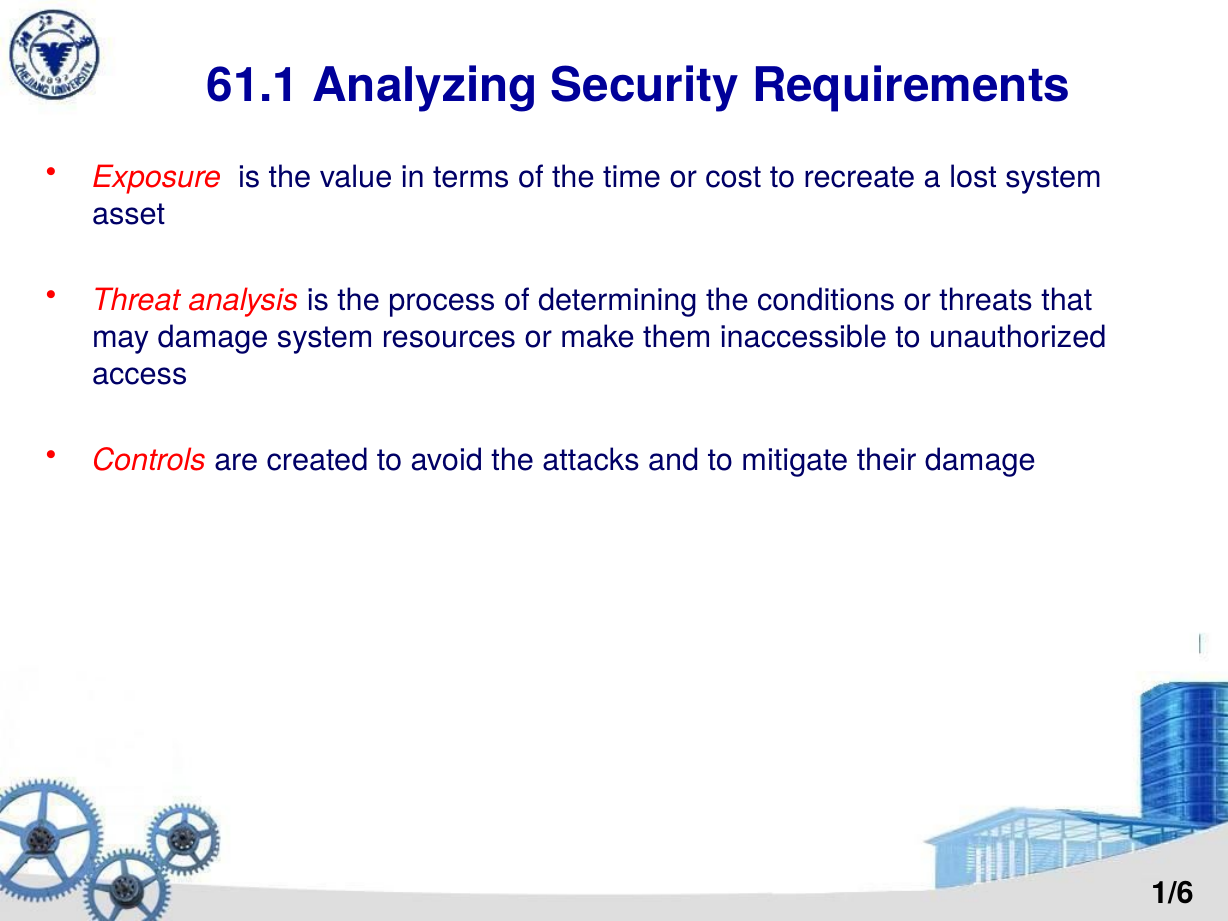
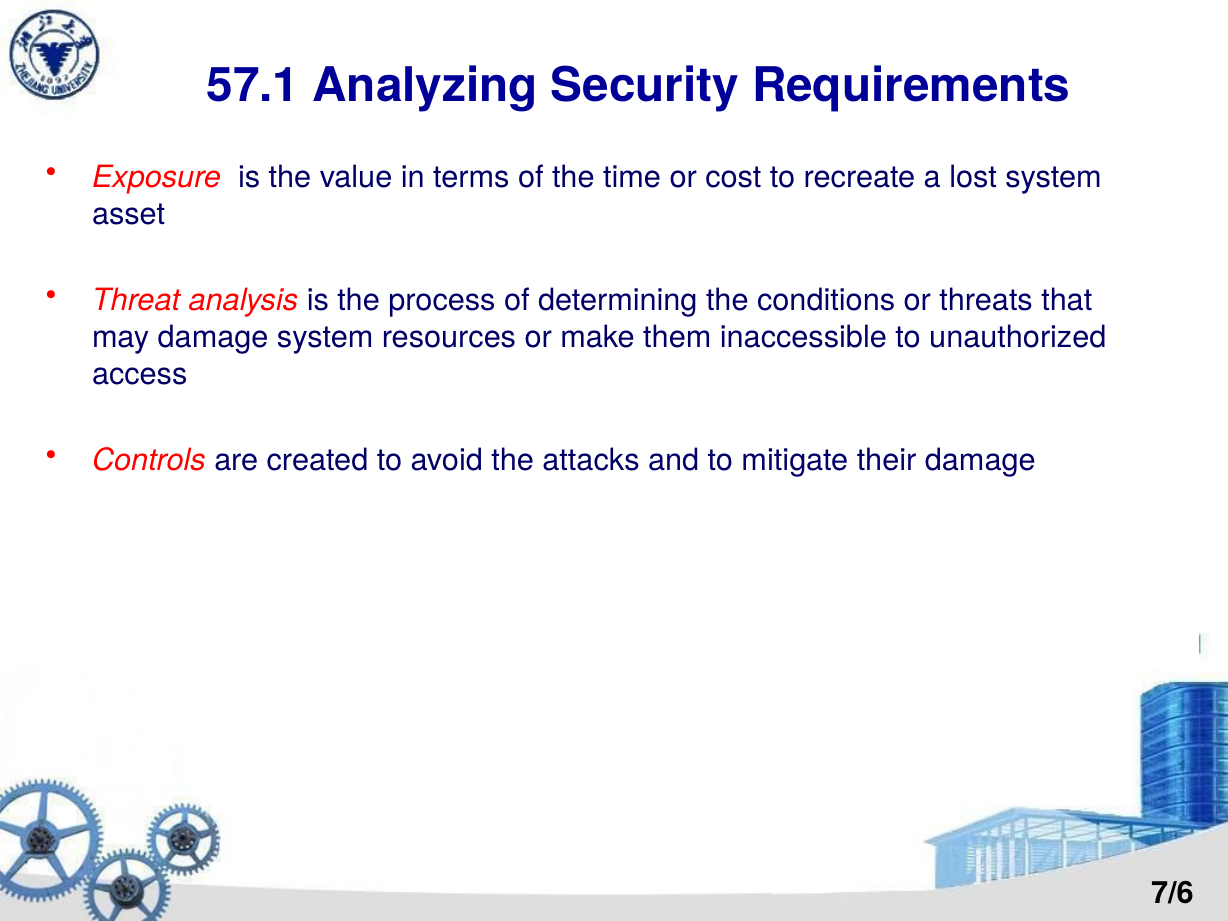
61.1: 61.1 -> 57.1 (253, 86)
1/6: 1/6 -> 7/6 (1172, 893)
